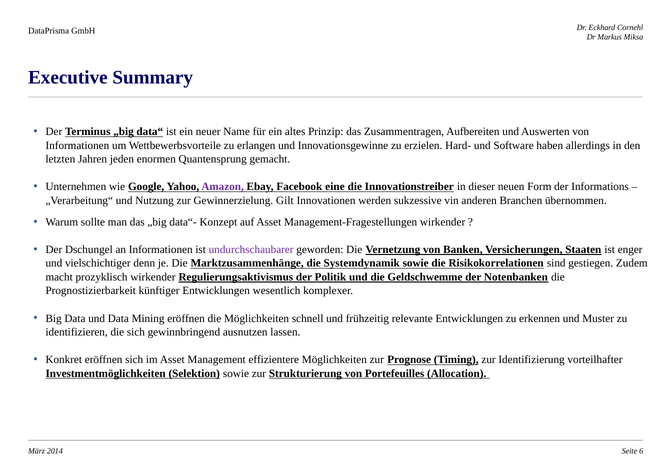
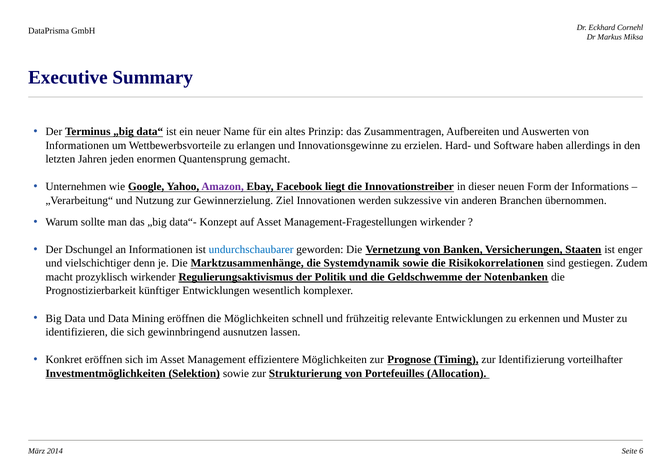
eine: eine -> liegt (335, 187)
Gilt: Gilt -> Ziel (285, 200)
undurchschaubarer colour: purple -> blue (251, 249)
